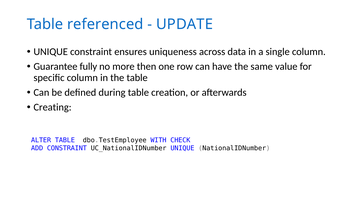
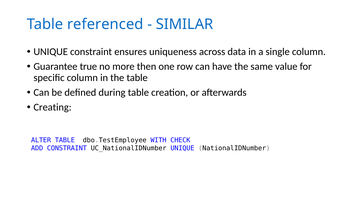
UPDATE: UPDATE -> SIMILAR (185, 24)
fully: fully -> true (88, 66)
